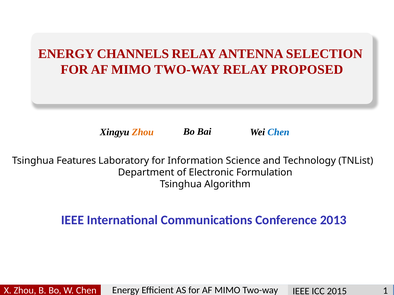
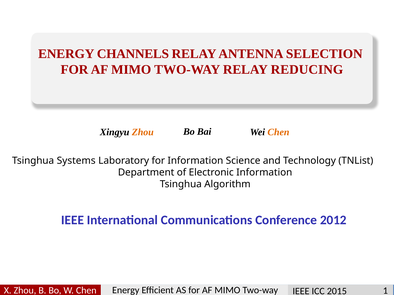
PROPOSED: PROPOSED -> REDUCING (307, 70)
Chen colour: blue -> orange (278, 132)
Features: Features -> Systems (76, 161)
Electronic Formulation: Formulation -> Information (264, 173)
2013: 2013 -> 2012 (333, 221)
